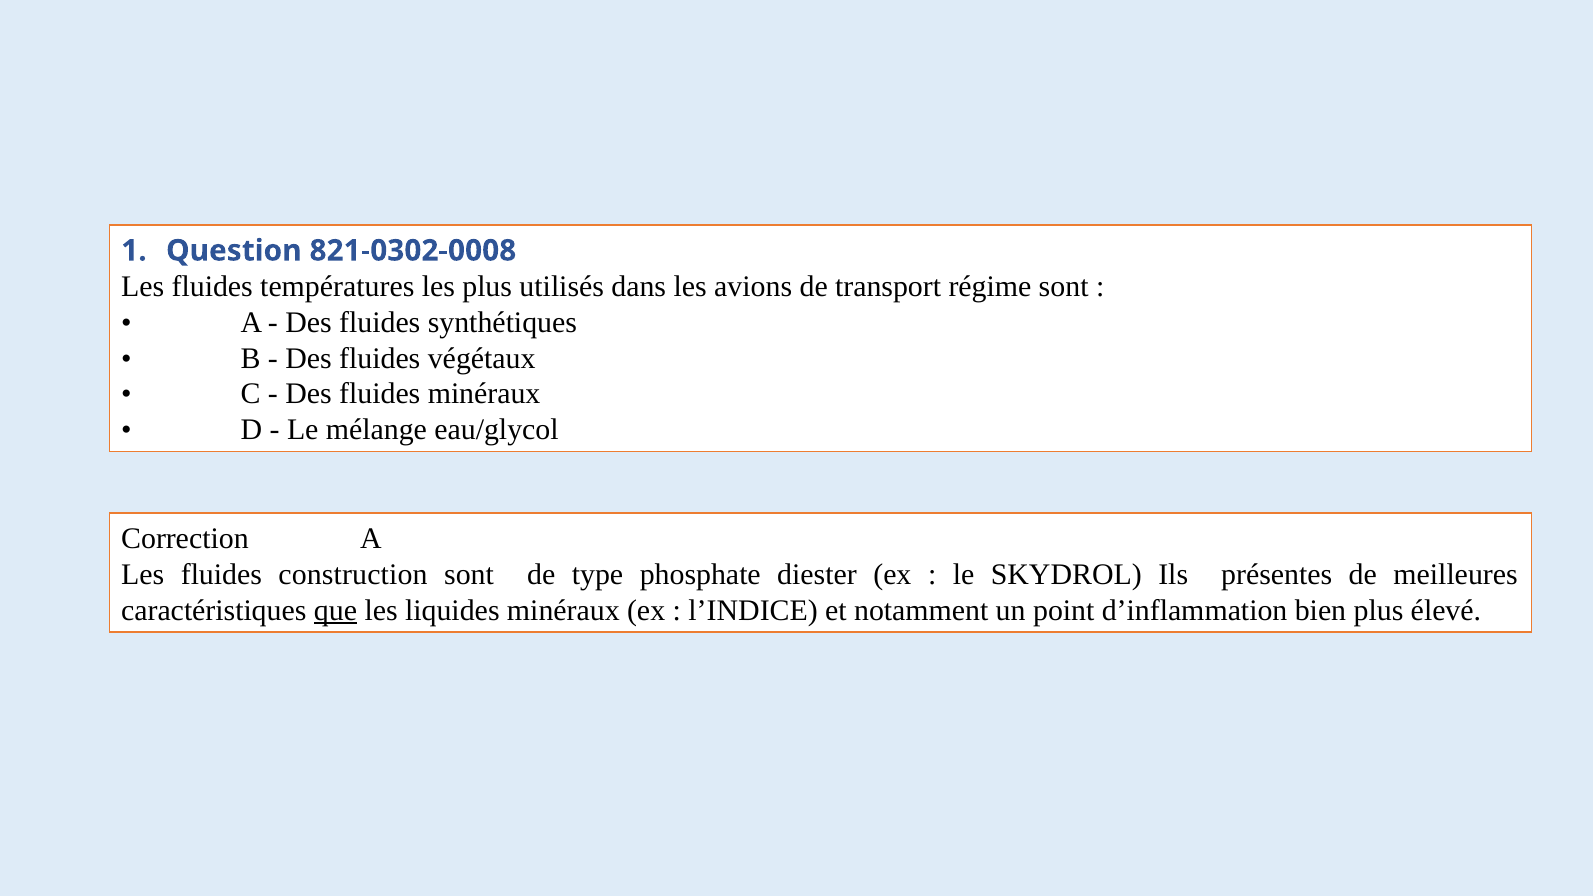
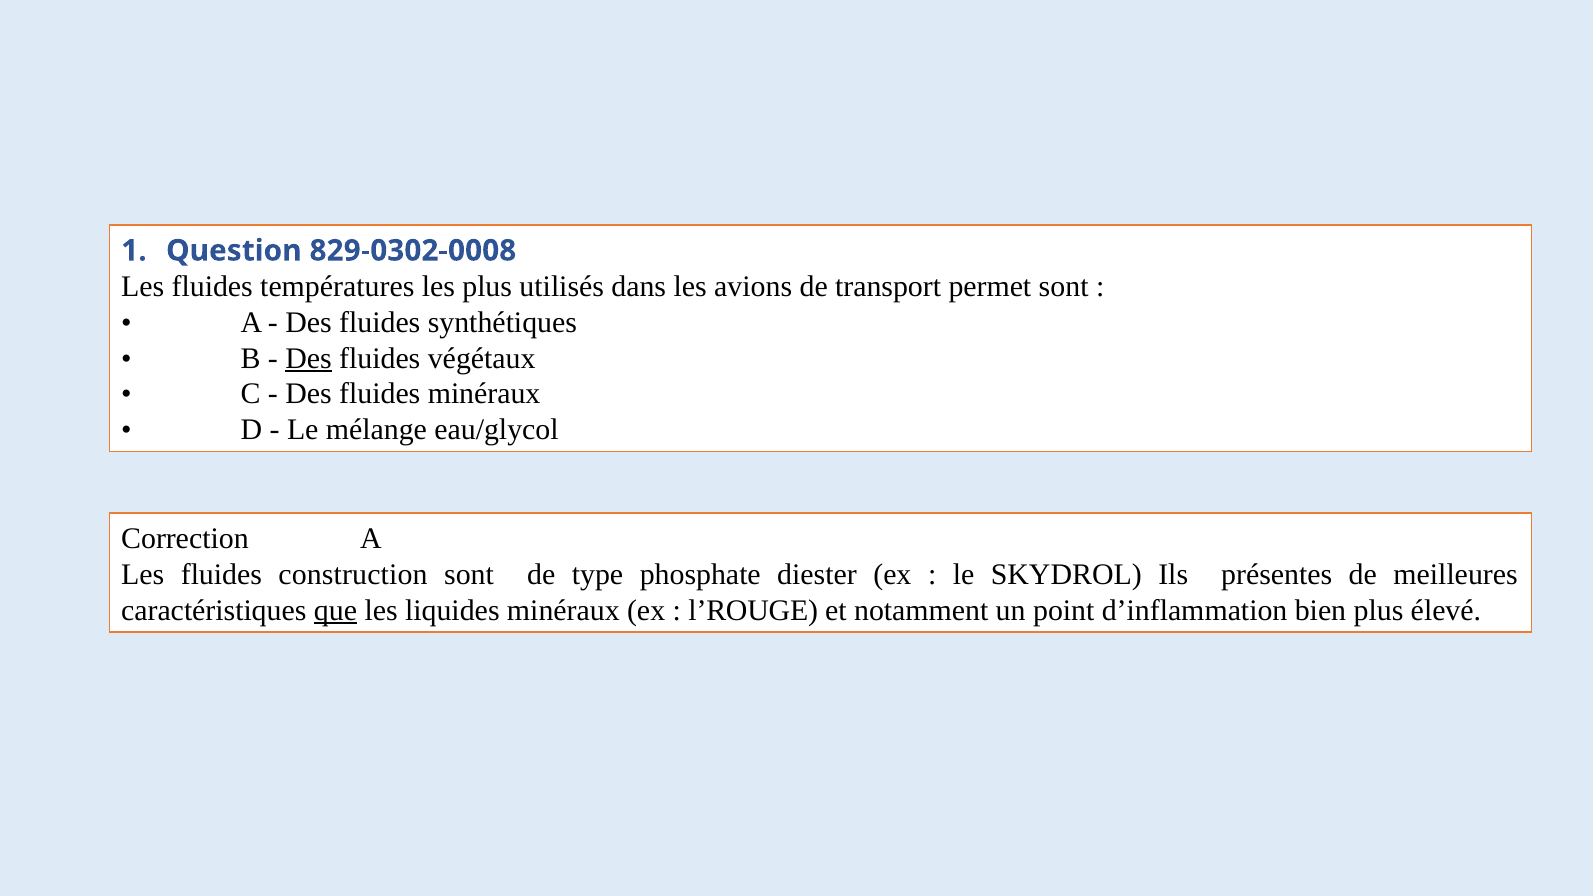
821-0302-0008: 821-0302-0008 -> 829-0302-0008 (413, 251)
régime: régime -> permet (990, 287)
Des underline: none -> present (309, 358)
l’INDICE: l’INDICE -> l’ROUGE (753, 610)
